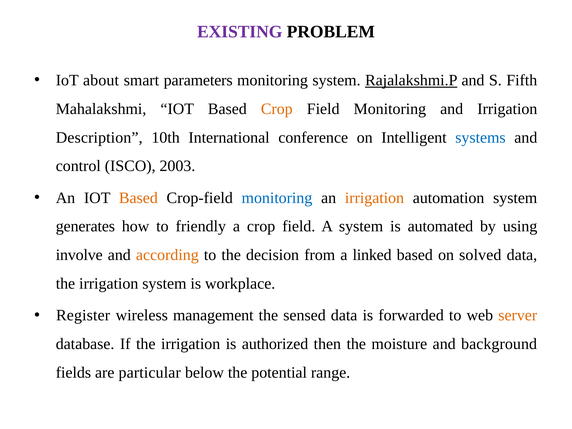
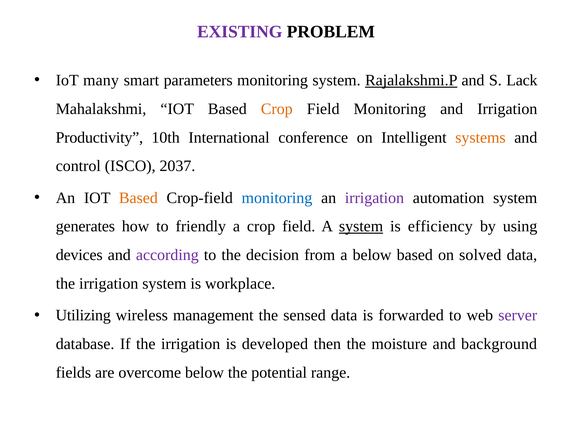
about: about -> many (101, 80)
Fifth: Fifth -> Lack (522, 80)
Description: Description -> Productivity (99, 137)
systems colour: blue -> orange (480, 137)
2003: 2003 -> 2037 (177, 166)
irrigation colour: orange -> purple (374, 198)
system underline: none -> present (361, 226)
automated: automated -> efficiency (440, 226)
involve: involve -> devices (79, 255)
according colour: orange -> purple (167, 255)
a linked: linked -> below (372, 255)
Register: Register -> Utilizing (83, 315)
server colour: orange -> purple (518, 315)
authorized: authorized -> developed (275, 344)
particular: particular -> overcome (150, 373)
